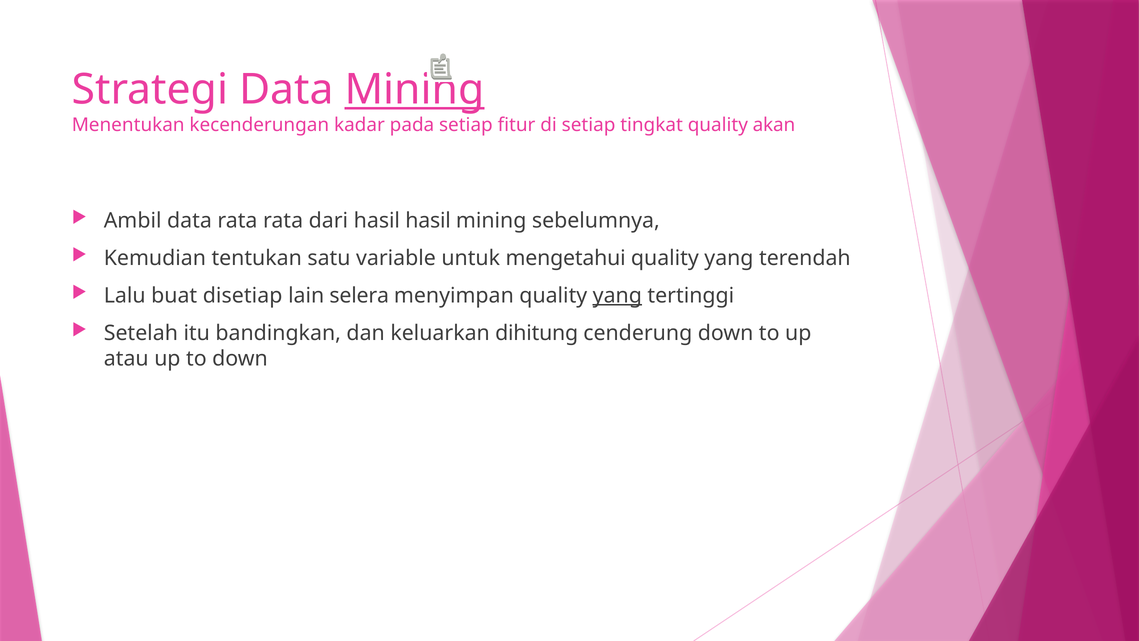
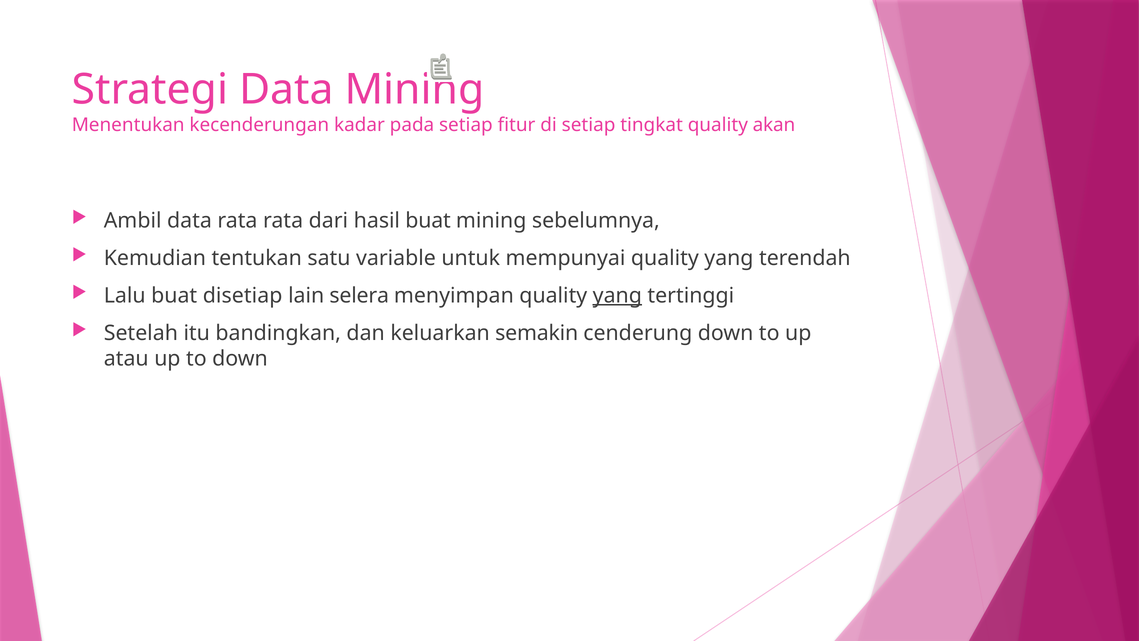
Mining underline: present -> none (415, 90)
hasil hasil: hasil -> buat (428, 220)
mengetahui: mengetahui -> mempunyai (566, 258)
dihitung: dihitung -> semakin (537, 333)
